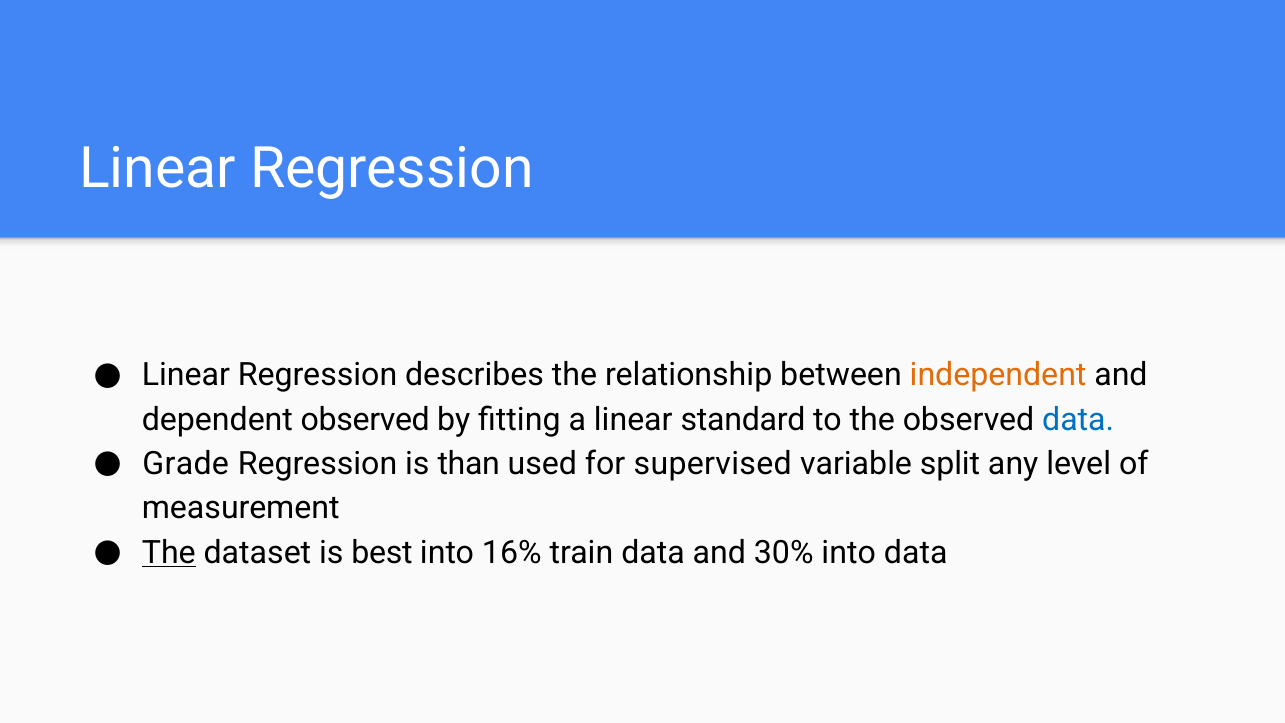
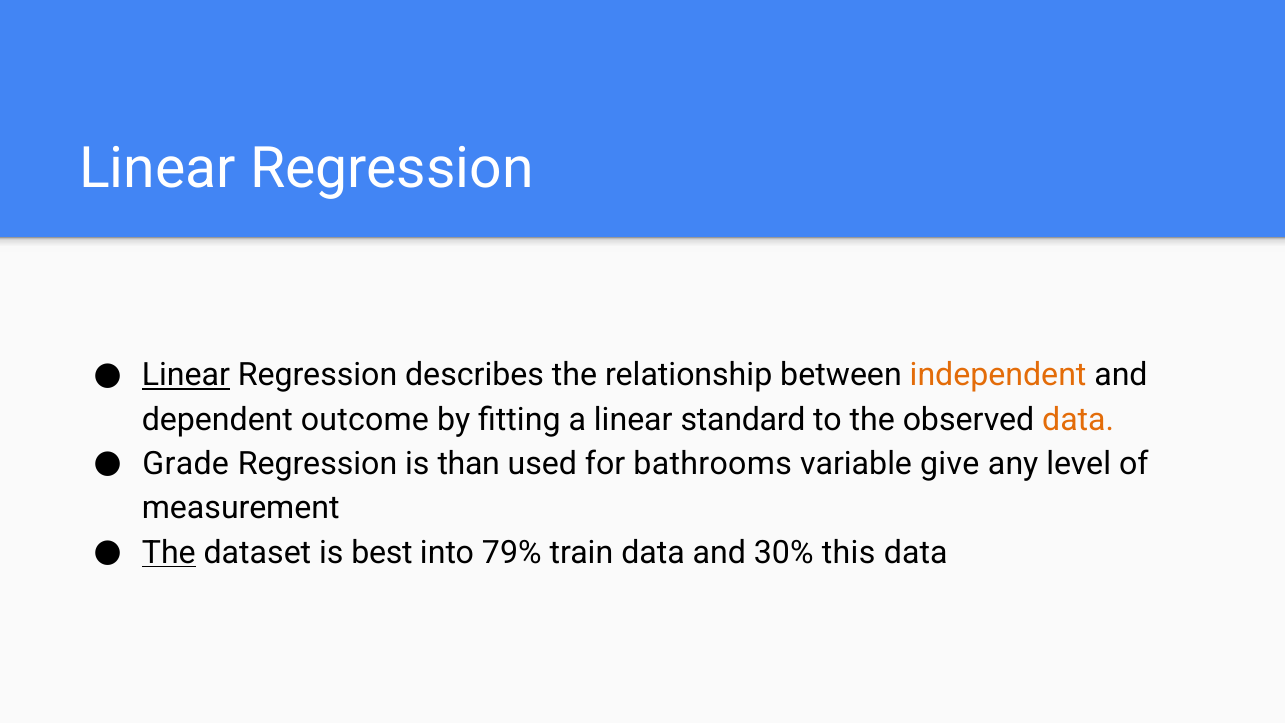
Linear underline: none -> present (186, 375)
dependent observed: observed -> outcome (365, 420)
data colour: blue -> orange (1078, 420)
supervised: supervised -> bathrooms (713, 464)
split: split -> give (950, 464)
16%: 16% -> 79% (512, 553)
30% into: into -> this (849, 553)
